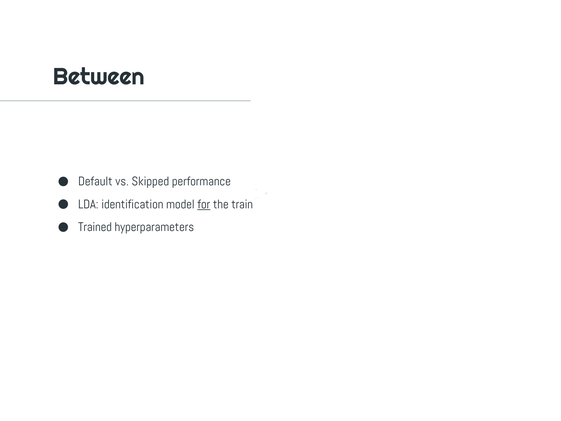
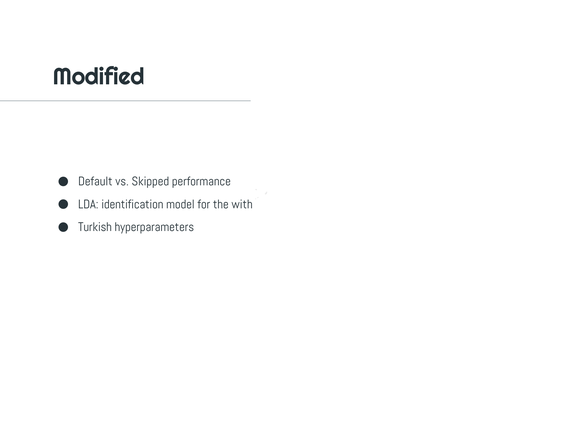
Between: Between -> Modified (99, 77)
for underline: present -> none (204, 204)
train: train -> with (242, 204)
Trained: Trained -> Turkish (95, 227)
